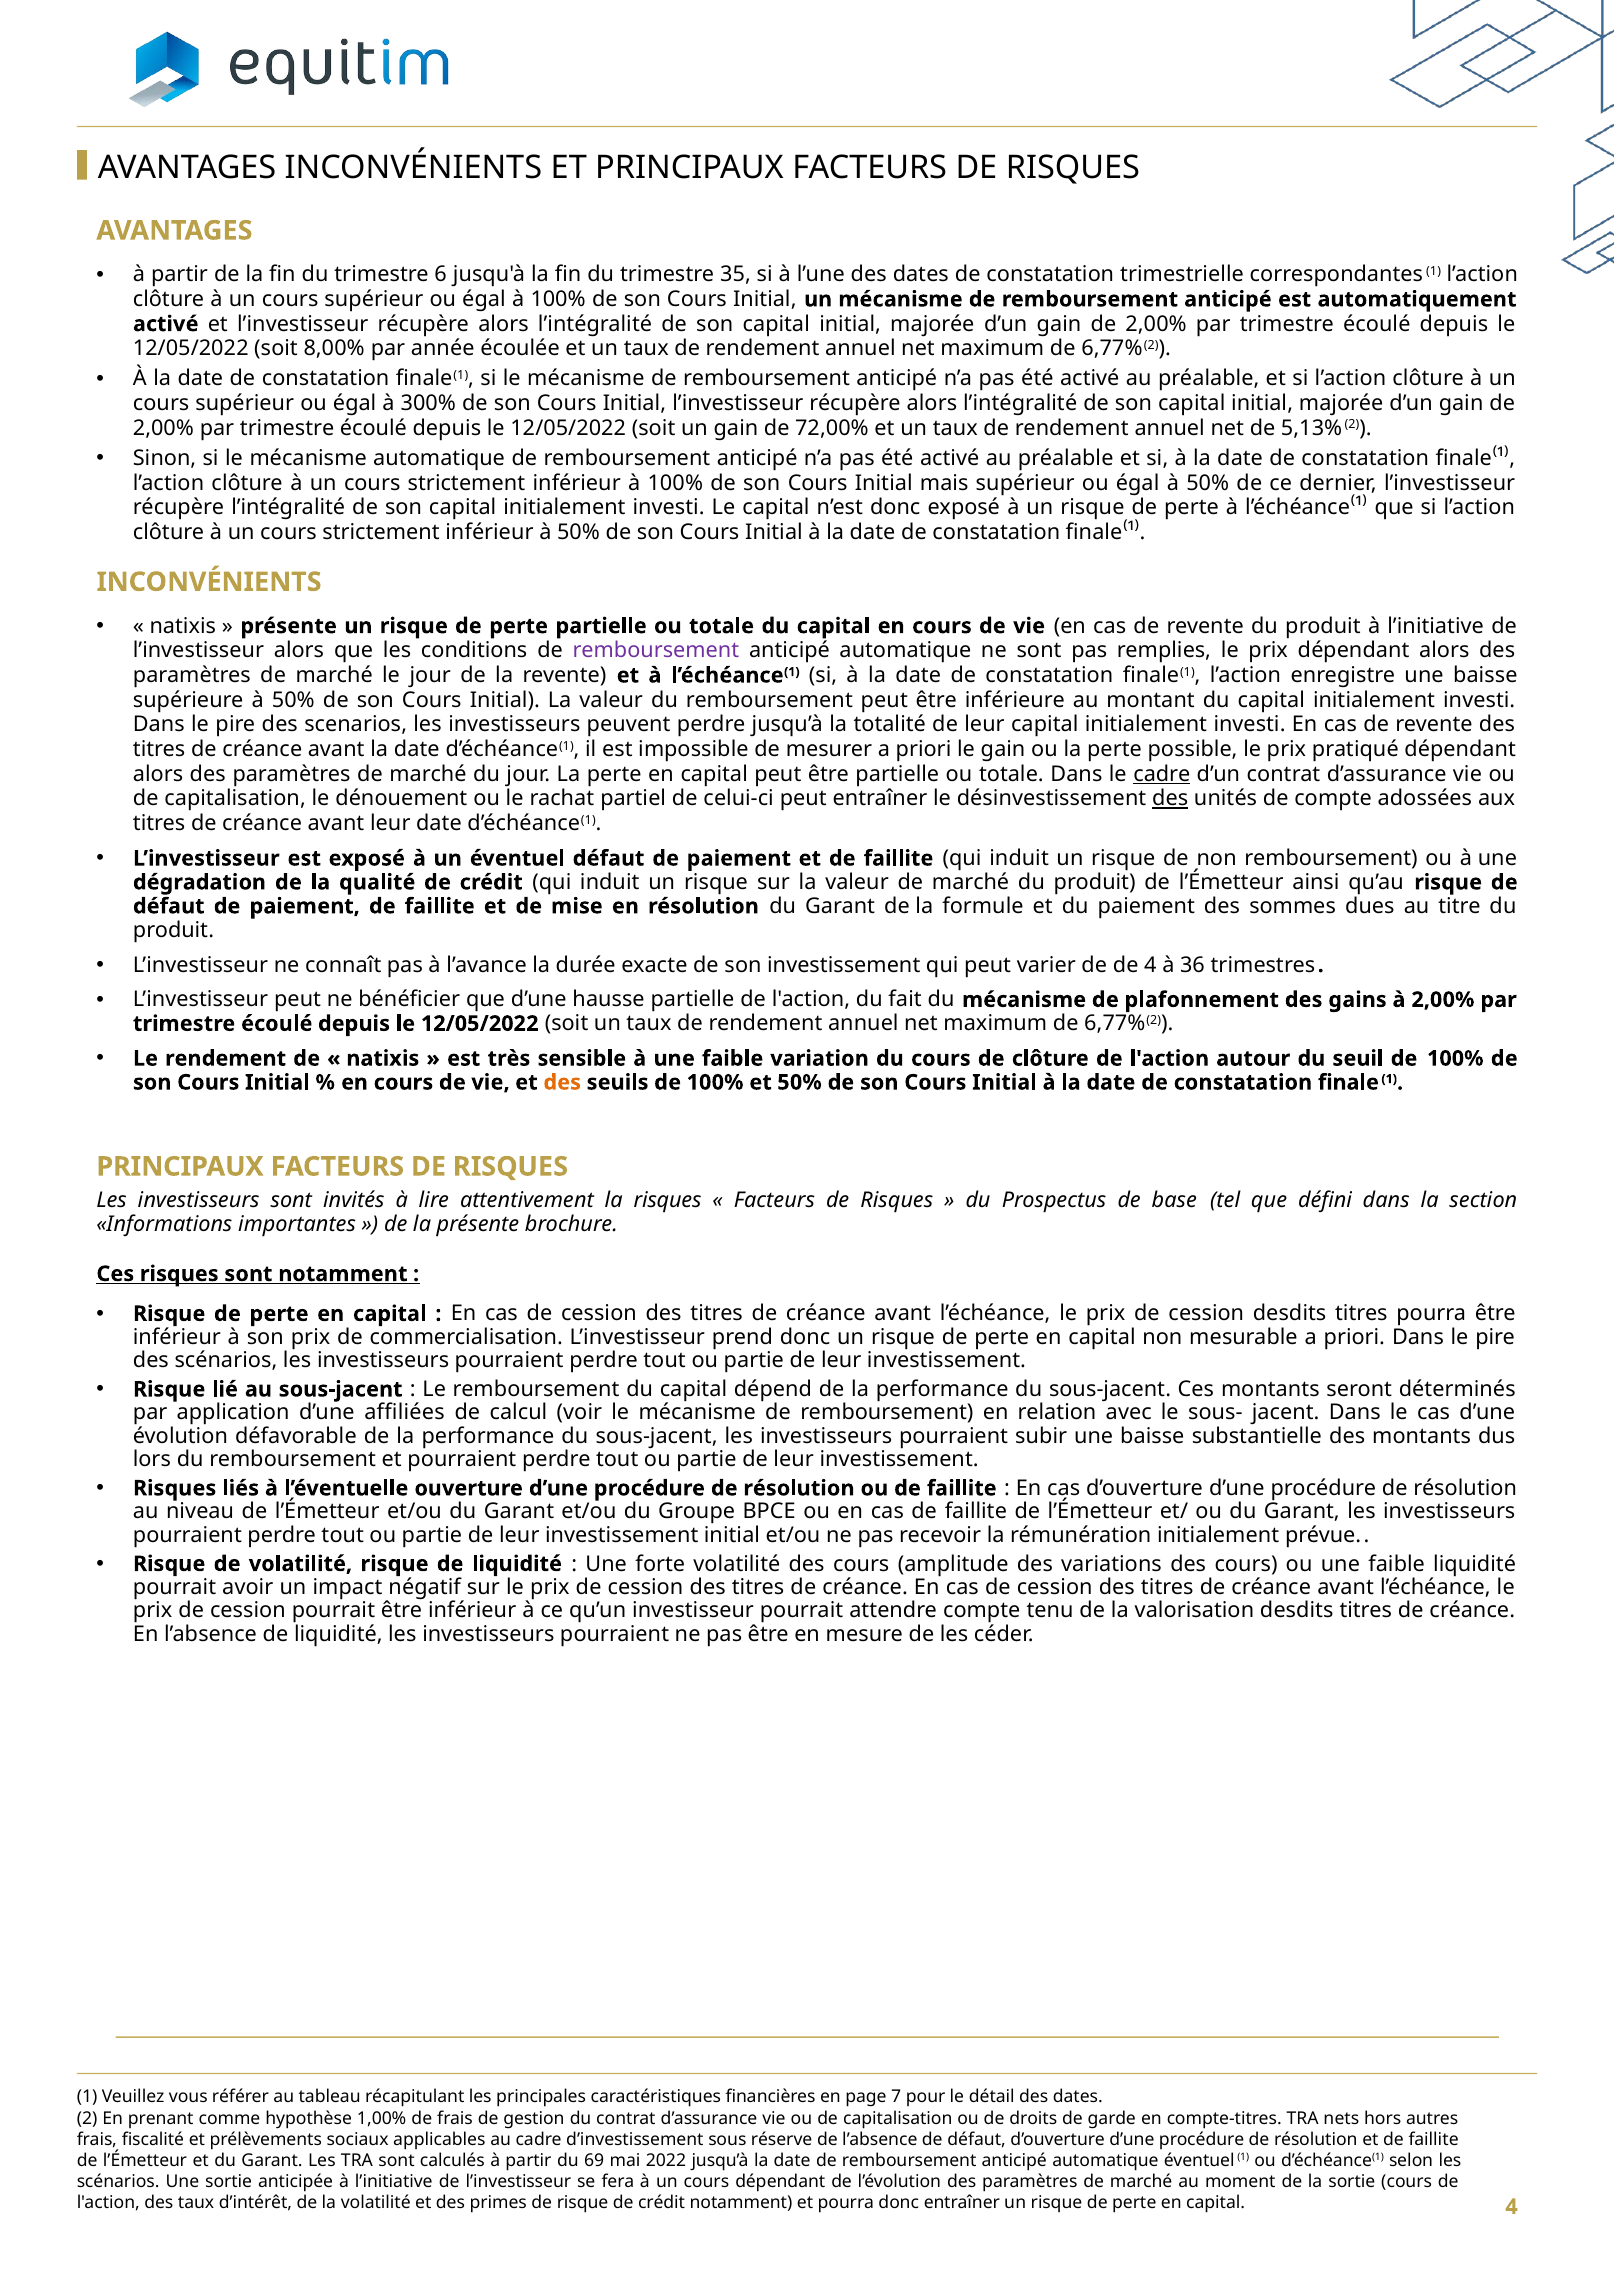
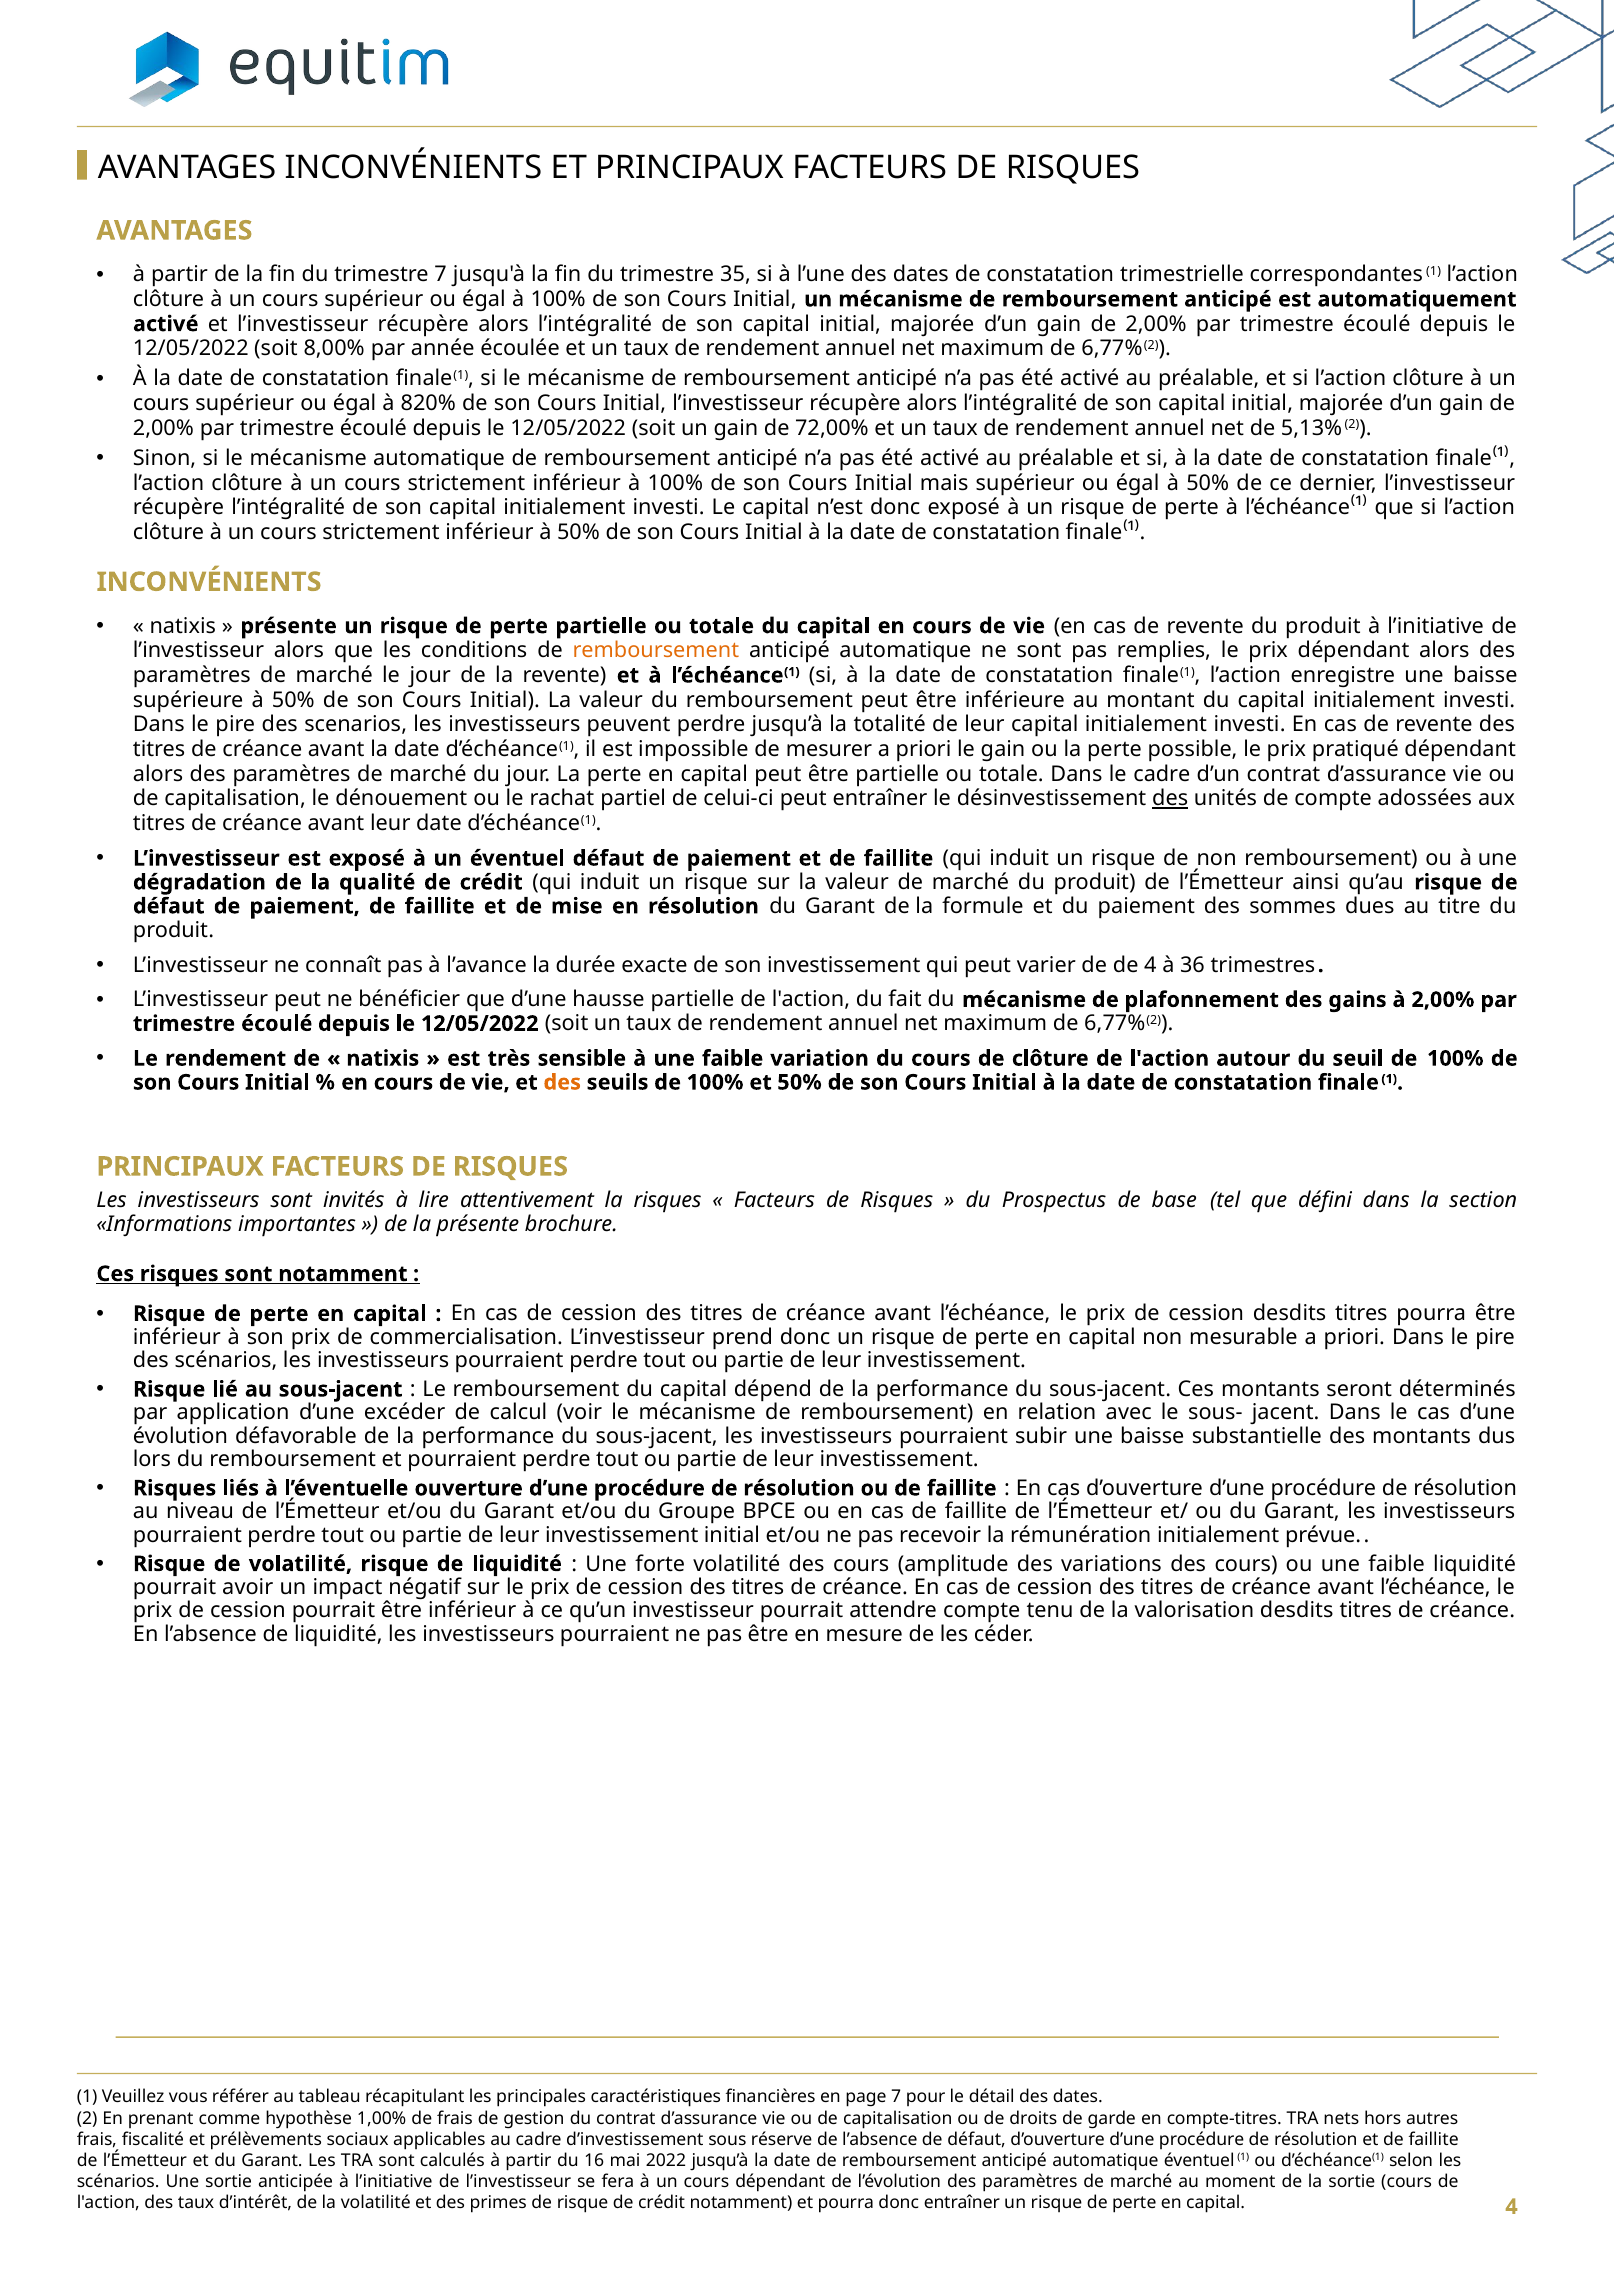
trimestre 6: 6 -> 7 (441, 275)
300%: 300% -> 820% (428, 403)
remboursement colour: purple -> orange (656, 651)
cadre underline: present -> none (1162, 774)
affiliées: affiliées -> excéder (405, 1413)
69: 69 -> 16 (594, 2160)
